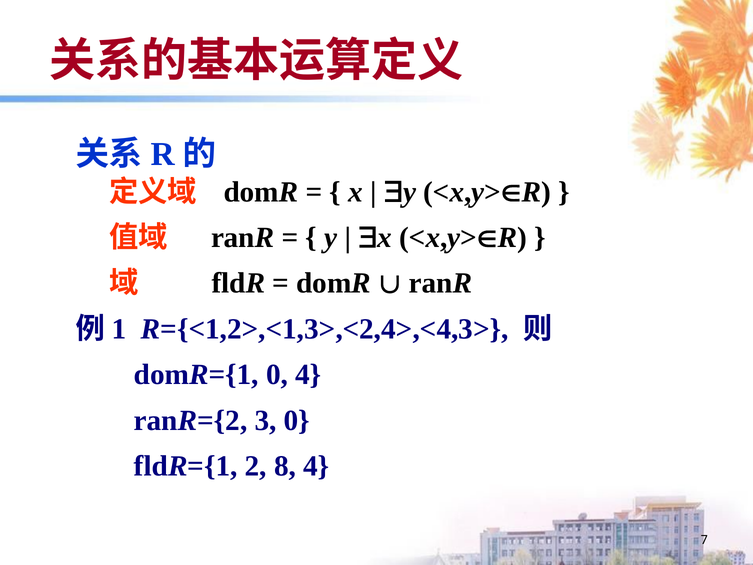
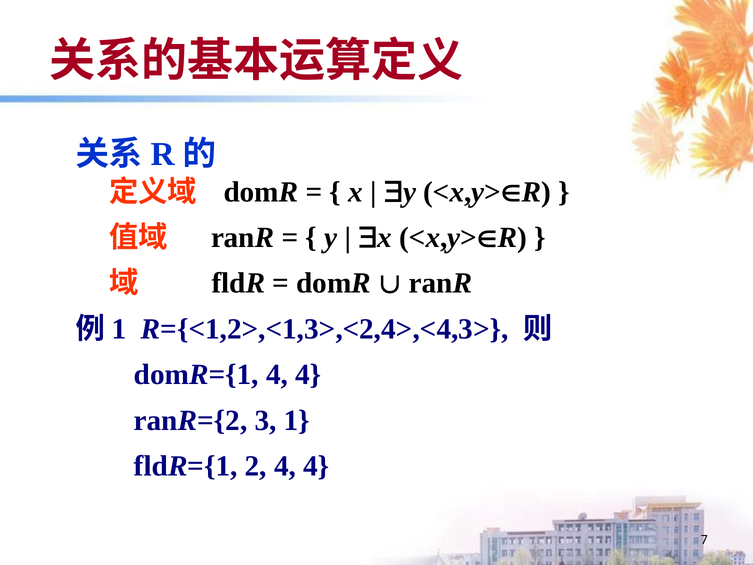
domR={1 0: 0 -> 4 (277, 374)
3 0: 0 -> 1 (297, 420)
2 8: 8 -> 4 (285, 466)
